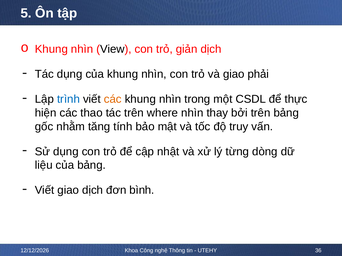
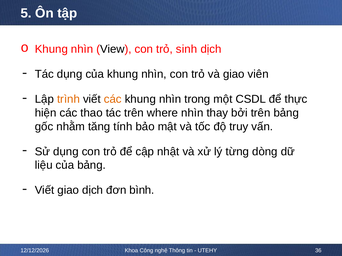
giản: giản -> sinh (187, 49)
phải: phải -> viên (258, 74)
trình colour: blue -> orange (68, 99)
